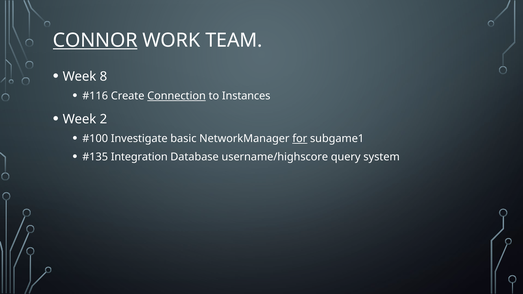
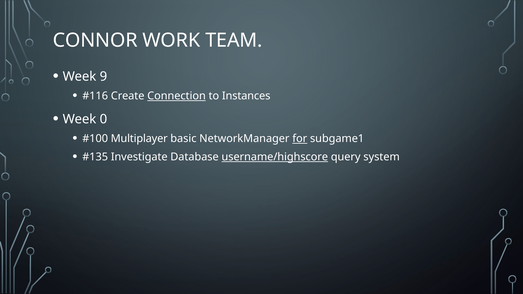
CONNOR underline: present -> none (95, 40)
8: 8 -> 9 (103, 76)
2: 2 -> 0 (103, 119)
Investigate: Investigate -> Multiplayer (139, 139)
Integration: Integration -> Investigate (139, 157)
username/highscore underline: none -> present (275, 157)
